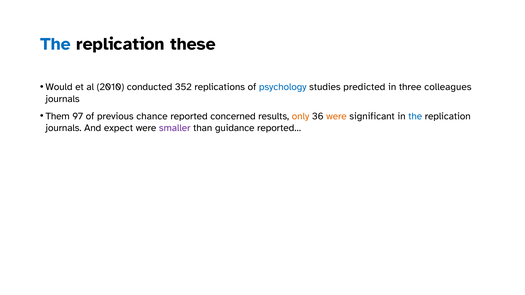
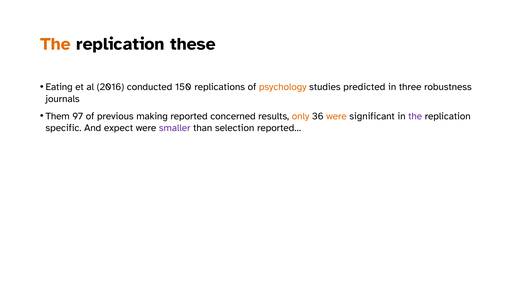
The colour: blue -> orange (55, 44)
Would: Would -> Eating (59, 87)
2010: 2010 -> 2016 (110, 87)
352: 352 -> 150 (183, 87)
psychology colour: blue -> orange (283, 87)
colleagues: colleagues -> robustness (448, 87)
chance: chance -> making (152, 116)
the colour: blue -> purple (415, 116)
journals: journals -> specific (63, 128)
guidance: guidance -> selection (235, 128)
